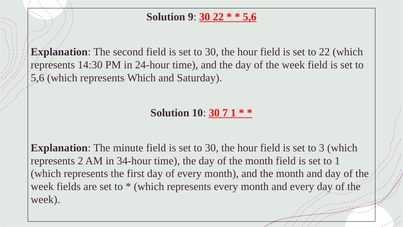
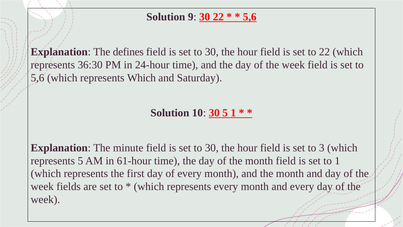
second: second -> defines (128, 52)
14:30: 14:30 -> 36:30 (90, 65)
30 7: 7 -> 5 (225, 113)
represents 2: 2 -> 5 (80, 161)
34-hour: 34-hour -> 61-hour (134, 161)
